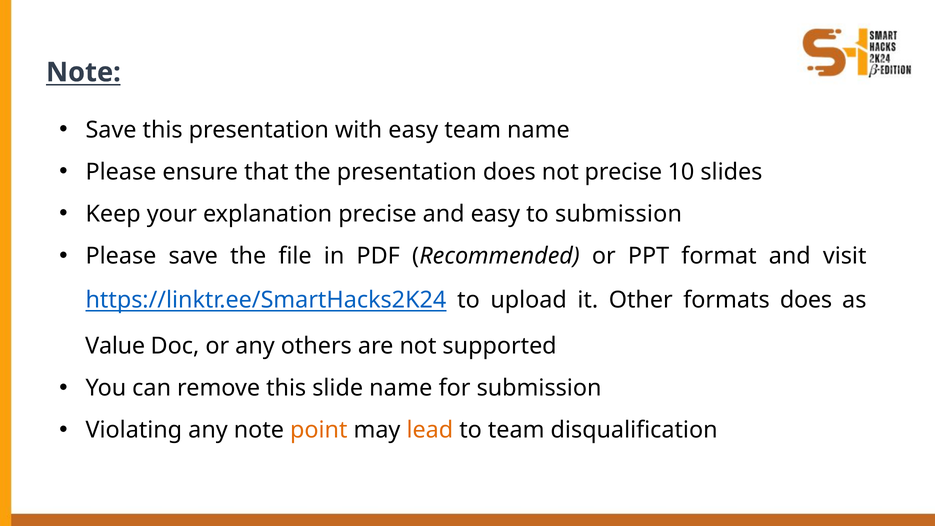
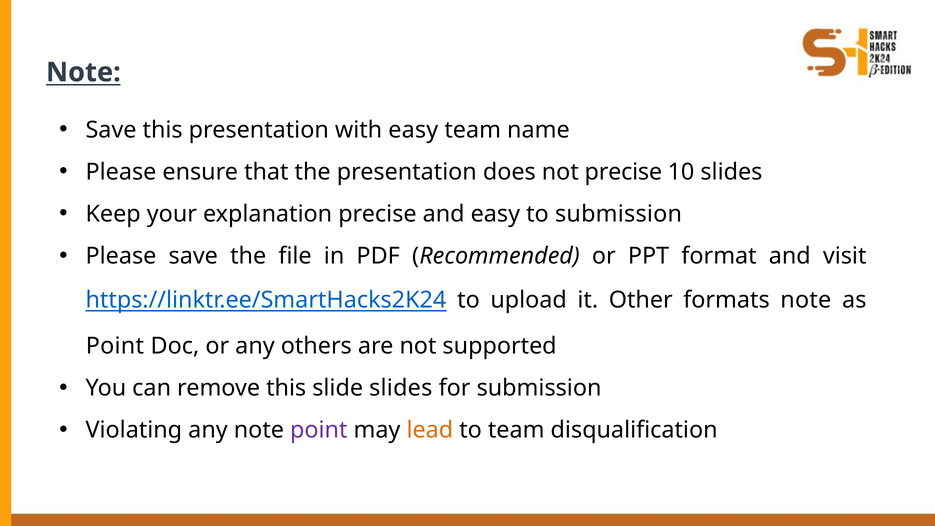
formats does: does -> note (806, 300)
Value: Value -> Point (115, 346)
slide name: name -> slides (401, 388)
point colour: orange -> purple (319, 430)
